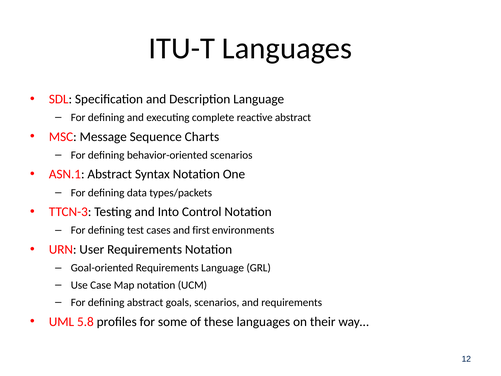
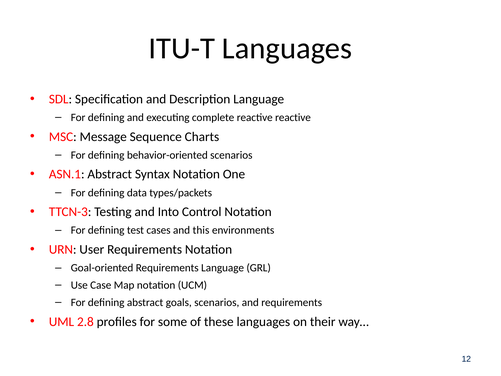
reactive abstract: abstract -> reactive (293, 117)
first: first -> this (201, 230)
5.8: 5.8 -> 2.8 (85, 321)
